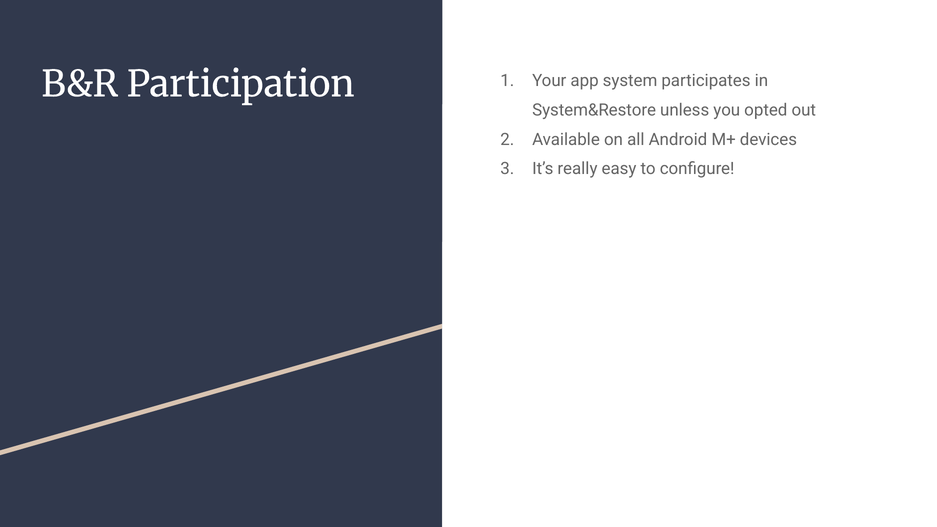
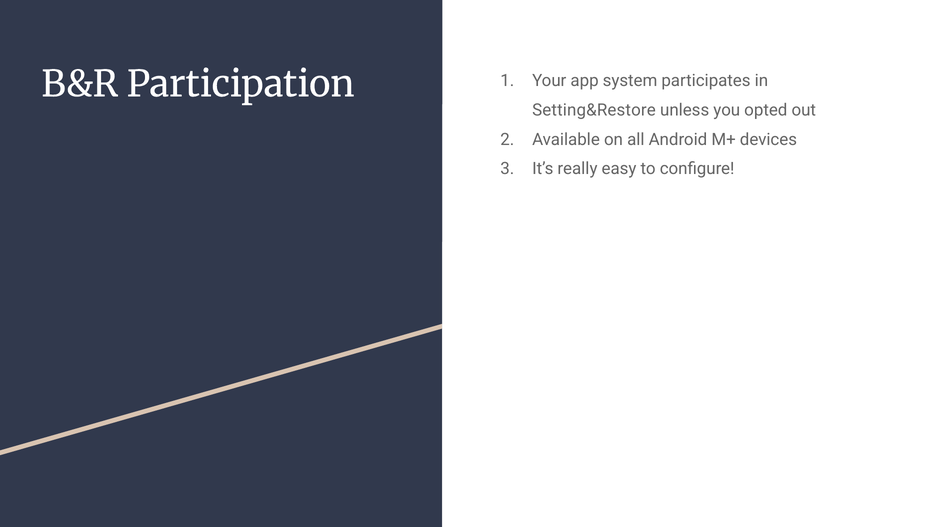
System&Restore: System&Restore -> Setting&Restore (594, 110)
